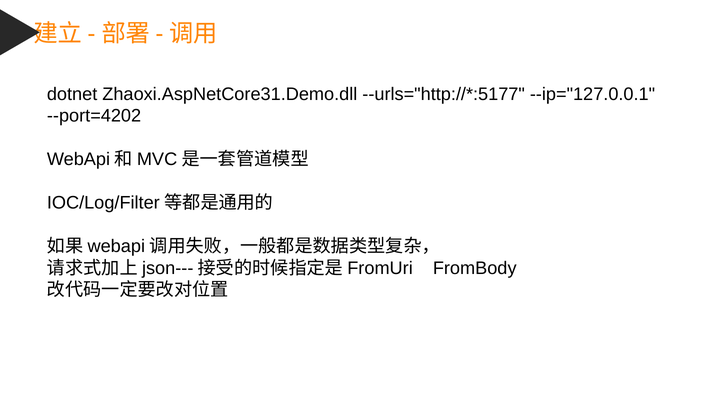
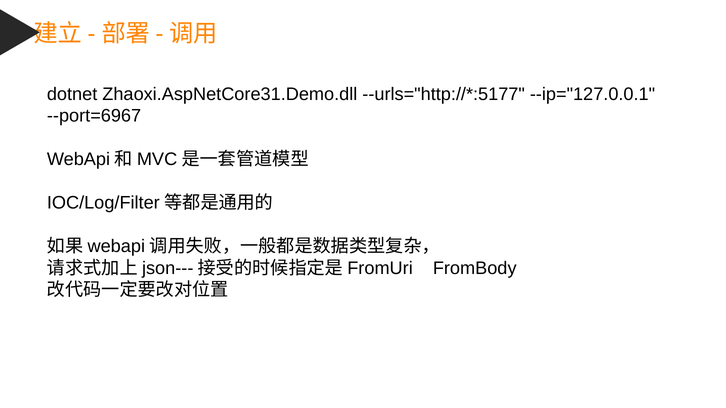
--port=4202: --port=4202 -> --port=6967 (94, 116)
